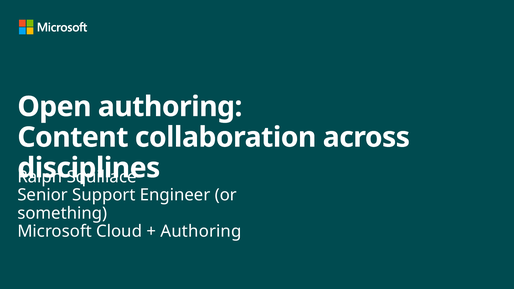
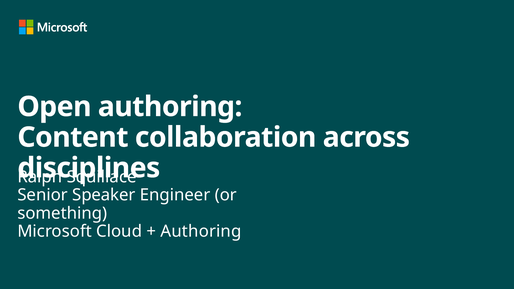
Support: Support -> Speaker (104, 195)
